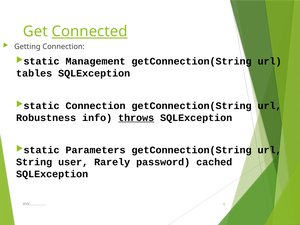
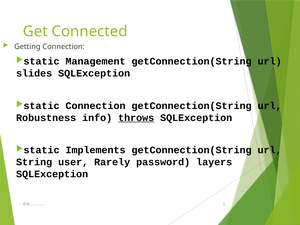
Connected underline: present -> none (90, 32)
tables: tables -> slides (34, 73)
Parameters: Parameters -> Implements (96, 150)
cached: cached -> layers (214, 162)
